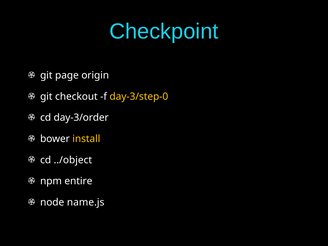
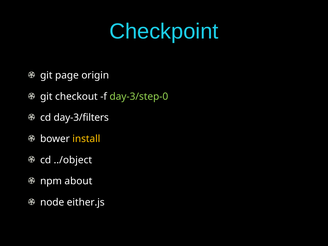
day-3/step-0 colour: yellow -> light green (139, 97)
day-3/order: day-3/order -> day-3/filters (81, 118)
entire: entire -> about (78, 181)
name.js: name.js -> either.js (86, 202)
